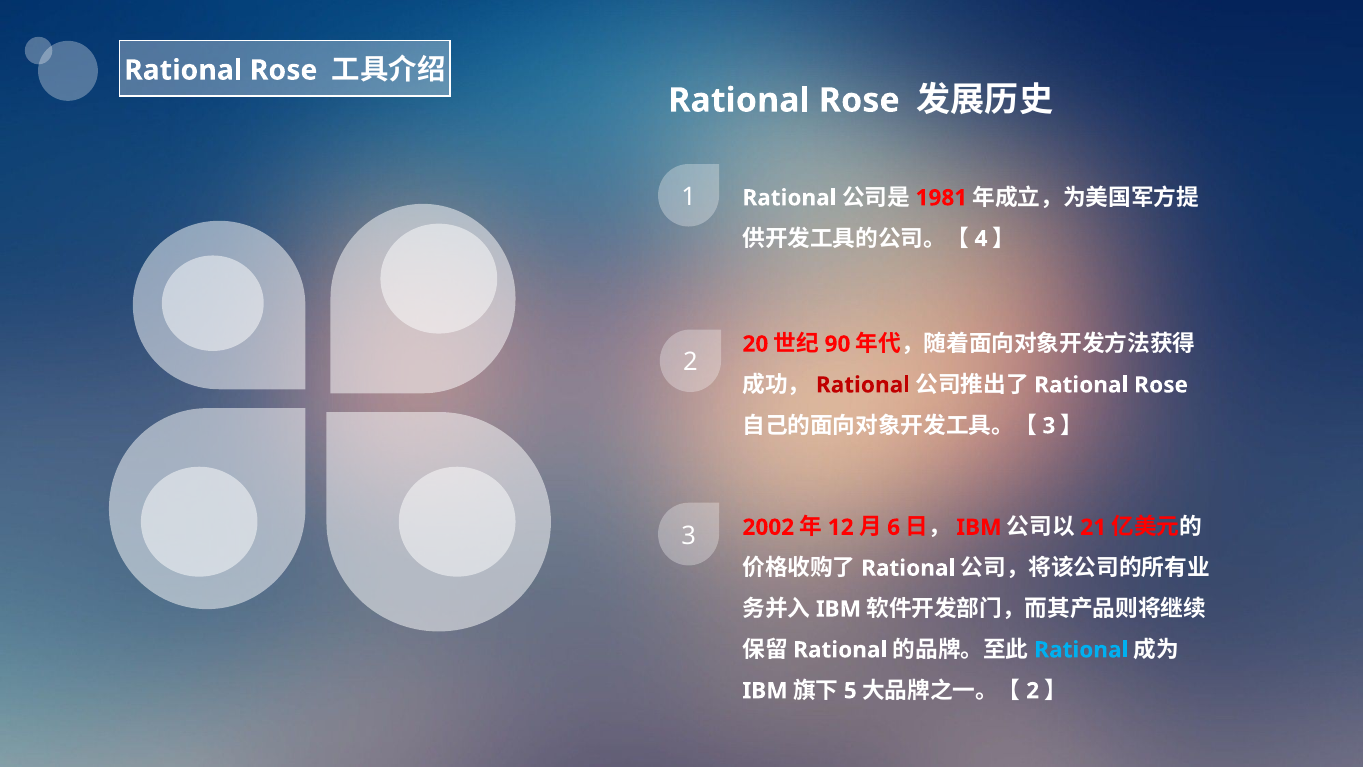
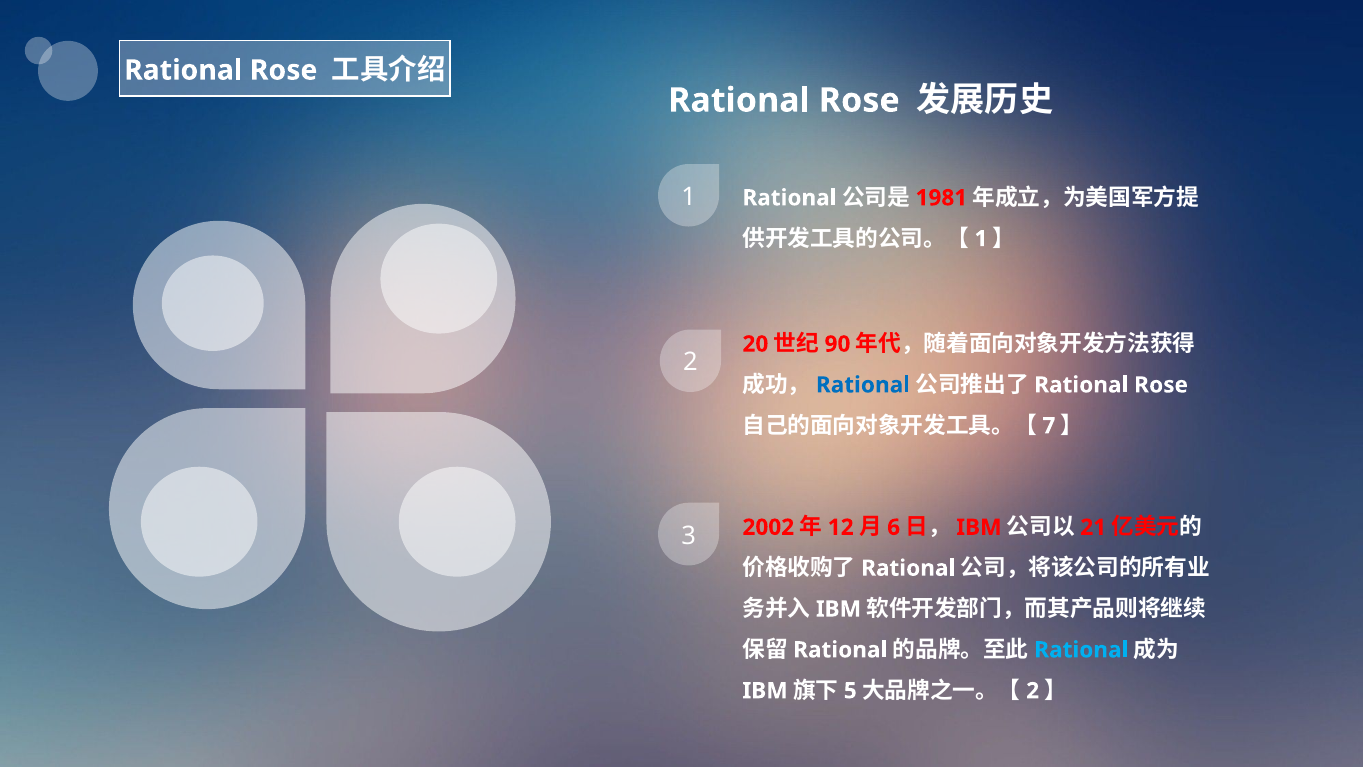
4: 4 -> 1 (981, 239)
Rational colour: red -> blue (863, 385)
3: 3 -> 7 (1049, 426)
